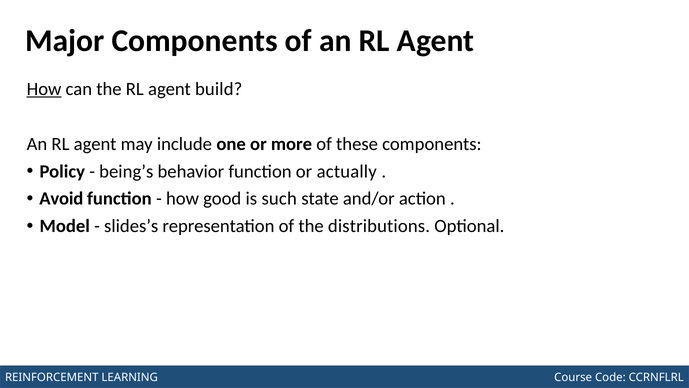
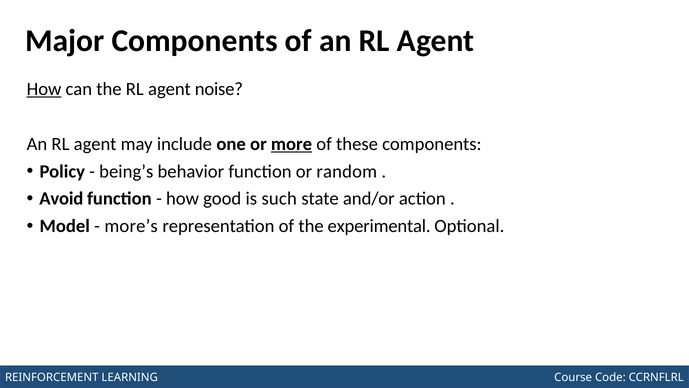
agent build: build -> noise (219, 89)
more underline: none -> present (292, 144)
actually: actually -> random (347, 171)
slides’s: slides’s -> more’s (131, 226)
distributions: distributions -> experimental (379, 226)
